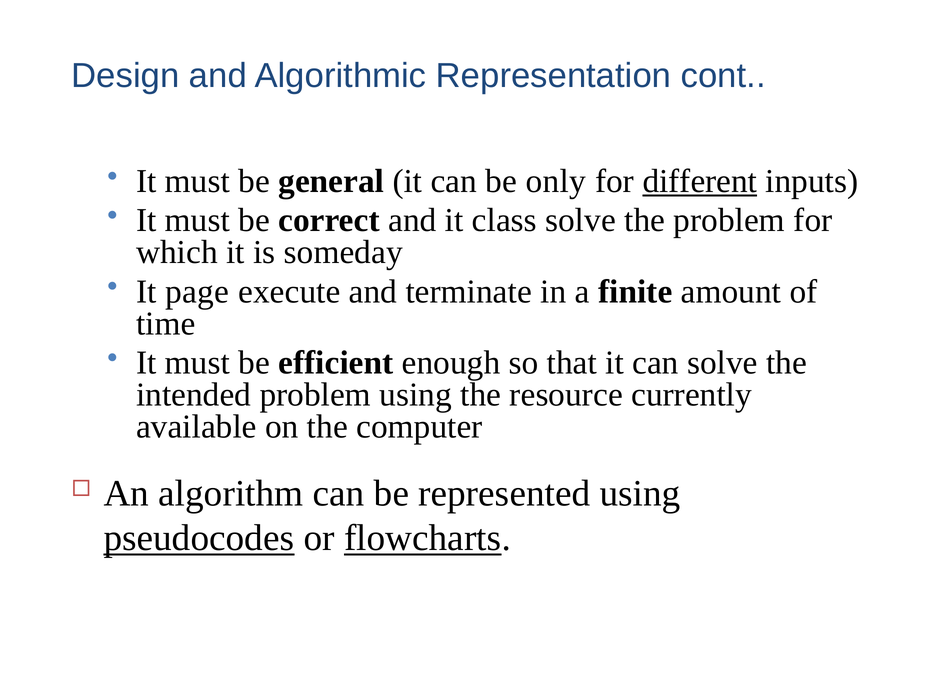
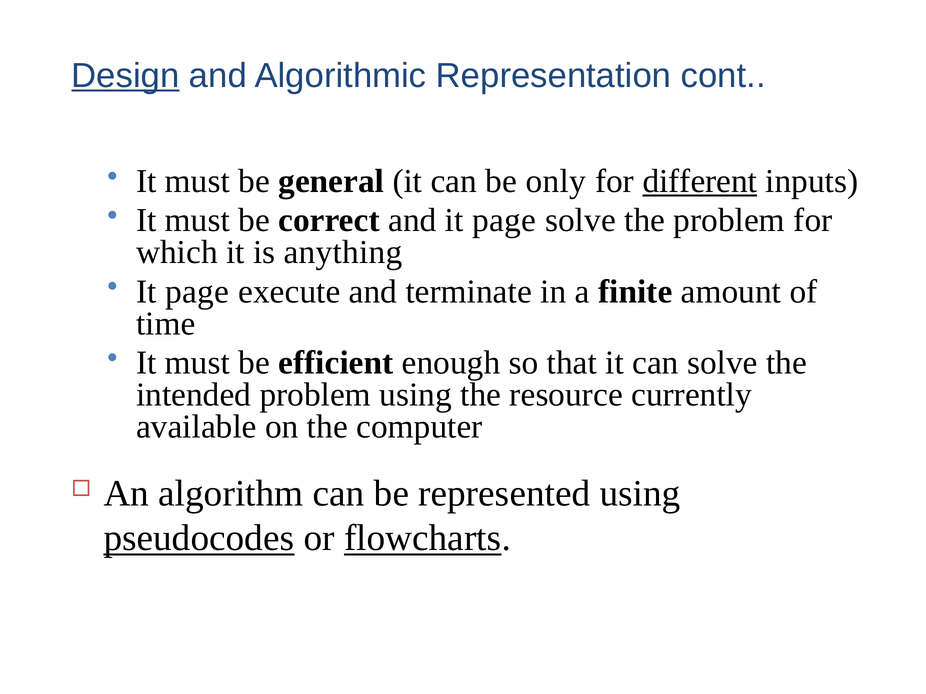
Design underline: none -> present (125, 76)
and it class: class -> page (504, 220)
someday: someday -> anything (343, 253)
